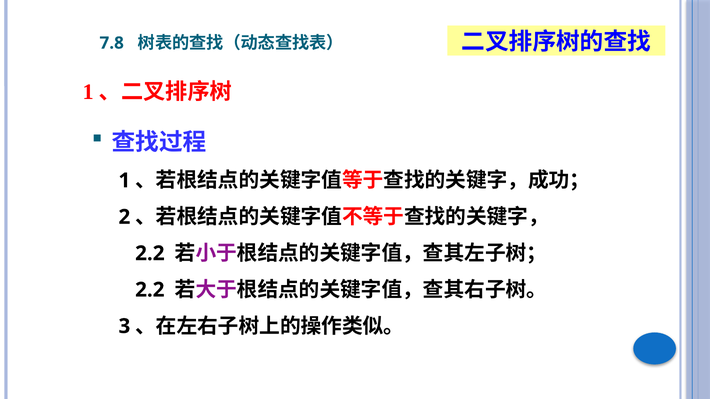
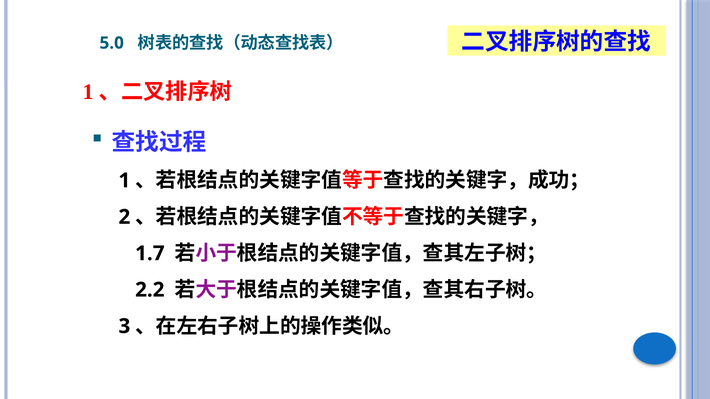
7.8: 7.8 -> 5.0 (112, 43)
2.2: 2.2 -> 1.7 (150, 254)
